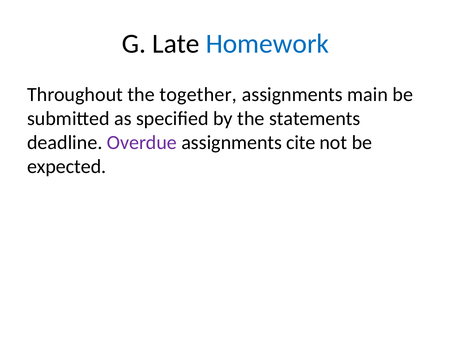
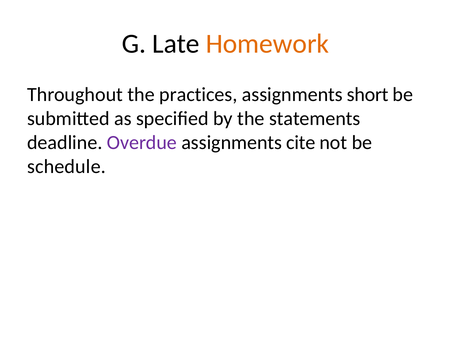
Homework colour: blue -> orange (267, 44)
together: together -> practices (198, 95)
main: main -> short (368, 95)
expected: expected -> schedule (66, 167)
